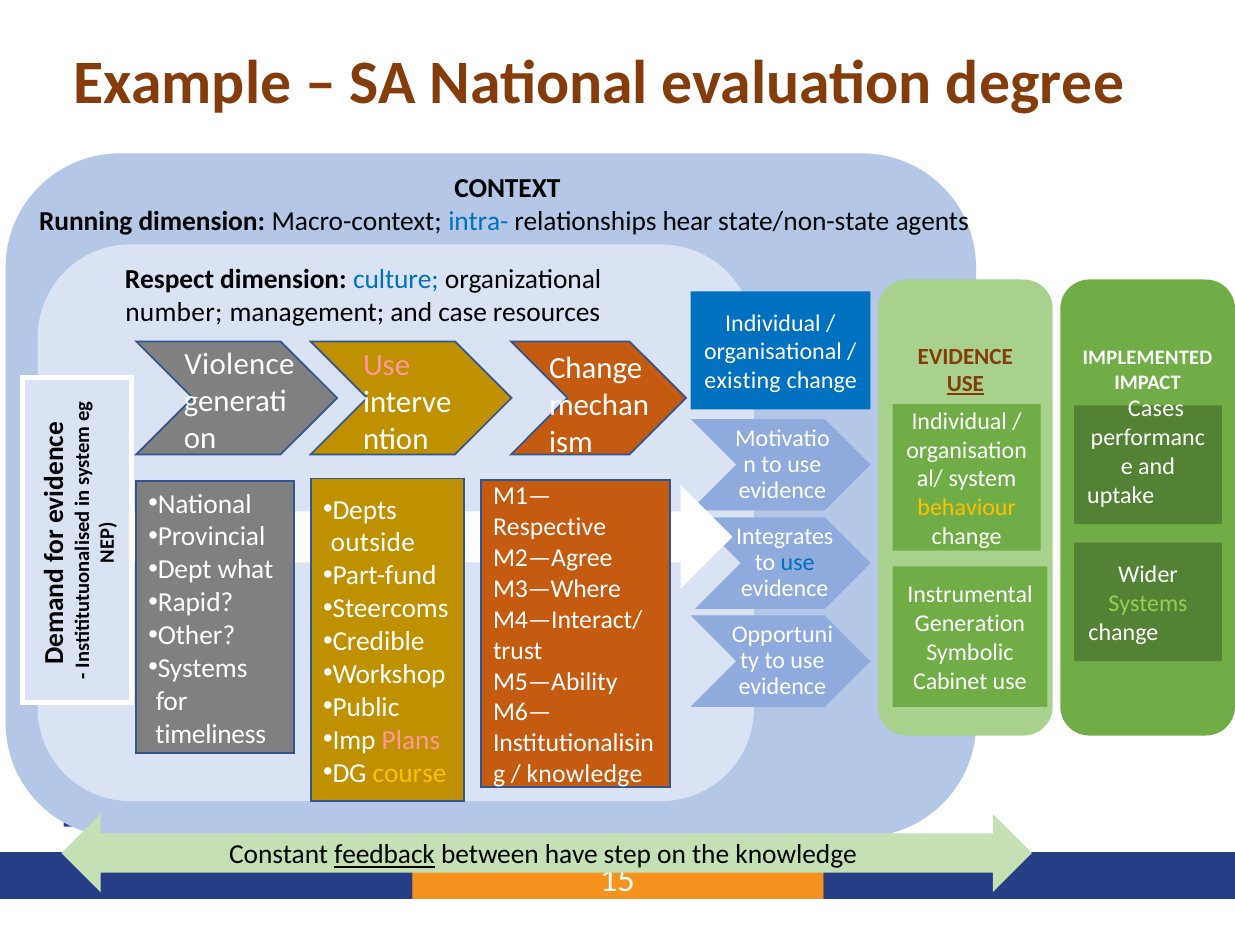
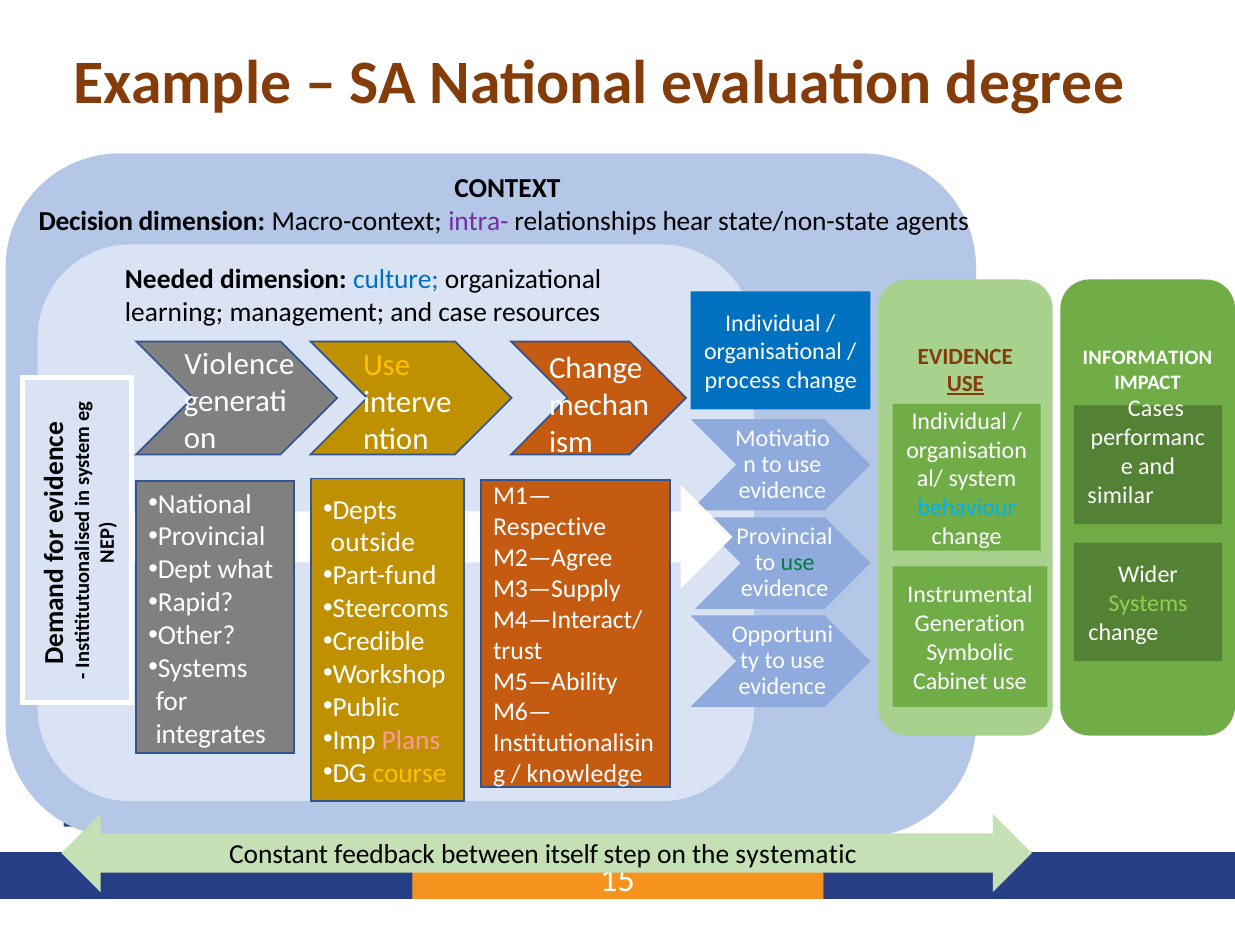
Running: Running -> Decision (86, 222)
intra- colour: blue -> purple (478, 222)
Respect: Respect -> Needed (169, 280)
number: number -> learning (174, 313)
IMPLEMENTED: IMPLEMENTED -> INFORMATION (1147, 358)
Use colour: pink -> yellow (387, 365)
existing: existing -> process (742, 381)
uptake: uptake -> similar (1121, 495)
behaviour colour: yellow -> light blue (967, 508)
Integrates: Integrates -> Provincial (785, 537)
use colour: blue -> green (798, 563)
M3—Where: M3—Where -> M3—Supply (557, 589)
timeliness: timeliness -> integrates (211, 735)
feedback underline: present -> none (385, 855)
have: have -> itself (571, 855)
the knowledge: knowledge -> systematic (796, 855)
